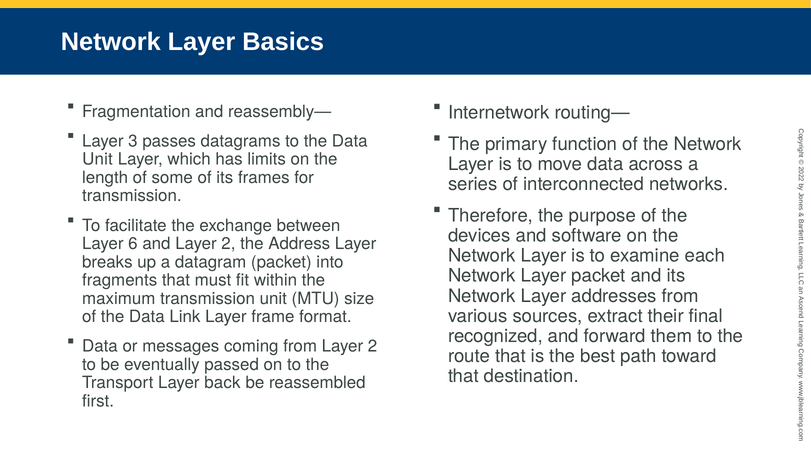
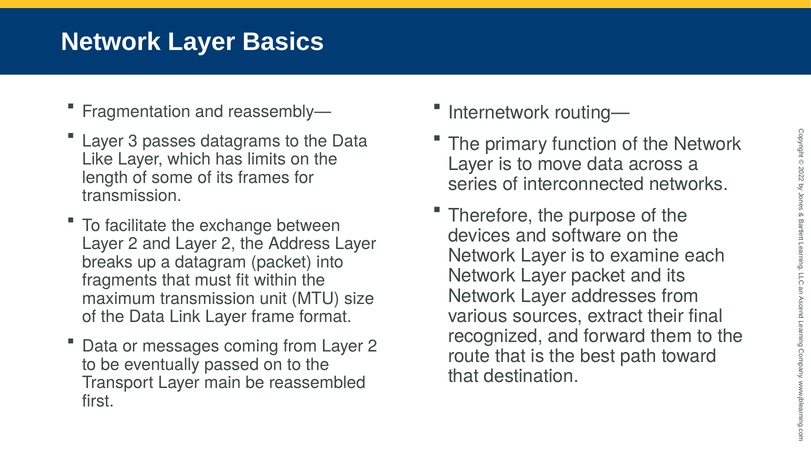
Unit: Unit -> Like (98, 159)
6: 6 -> 2 (133, 244)
back: back -> main (222, 383)
